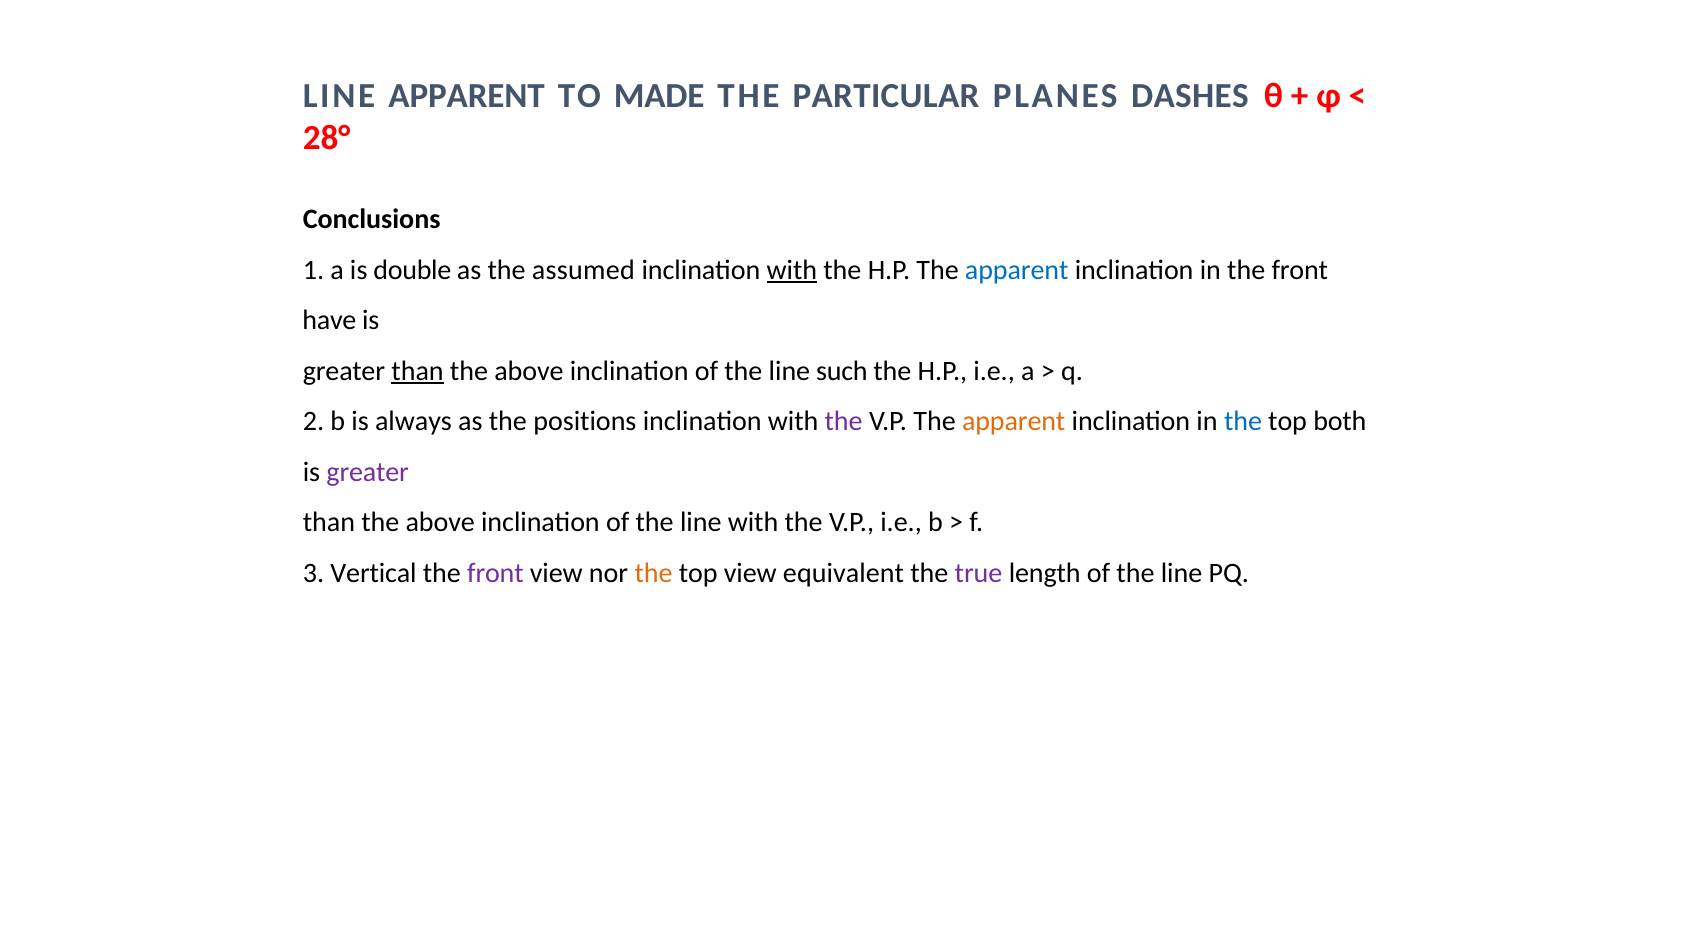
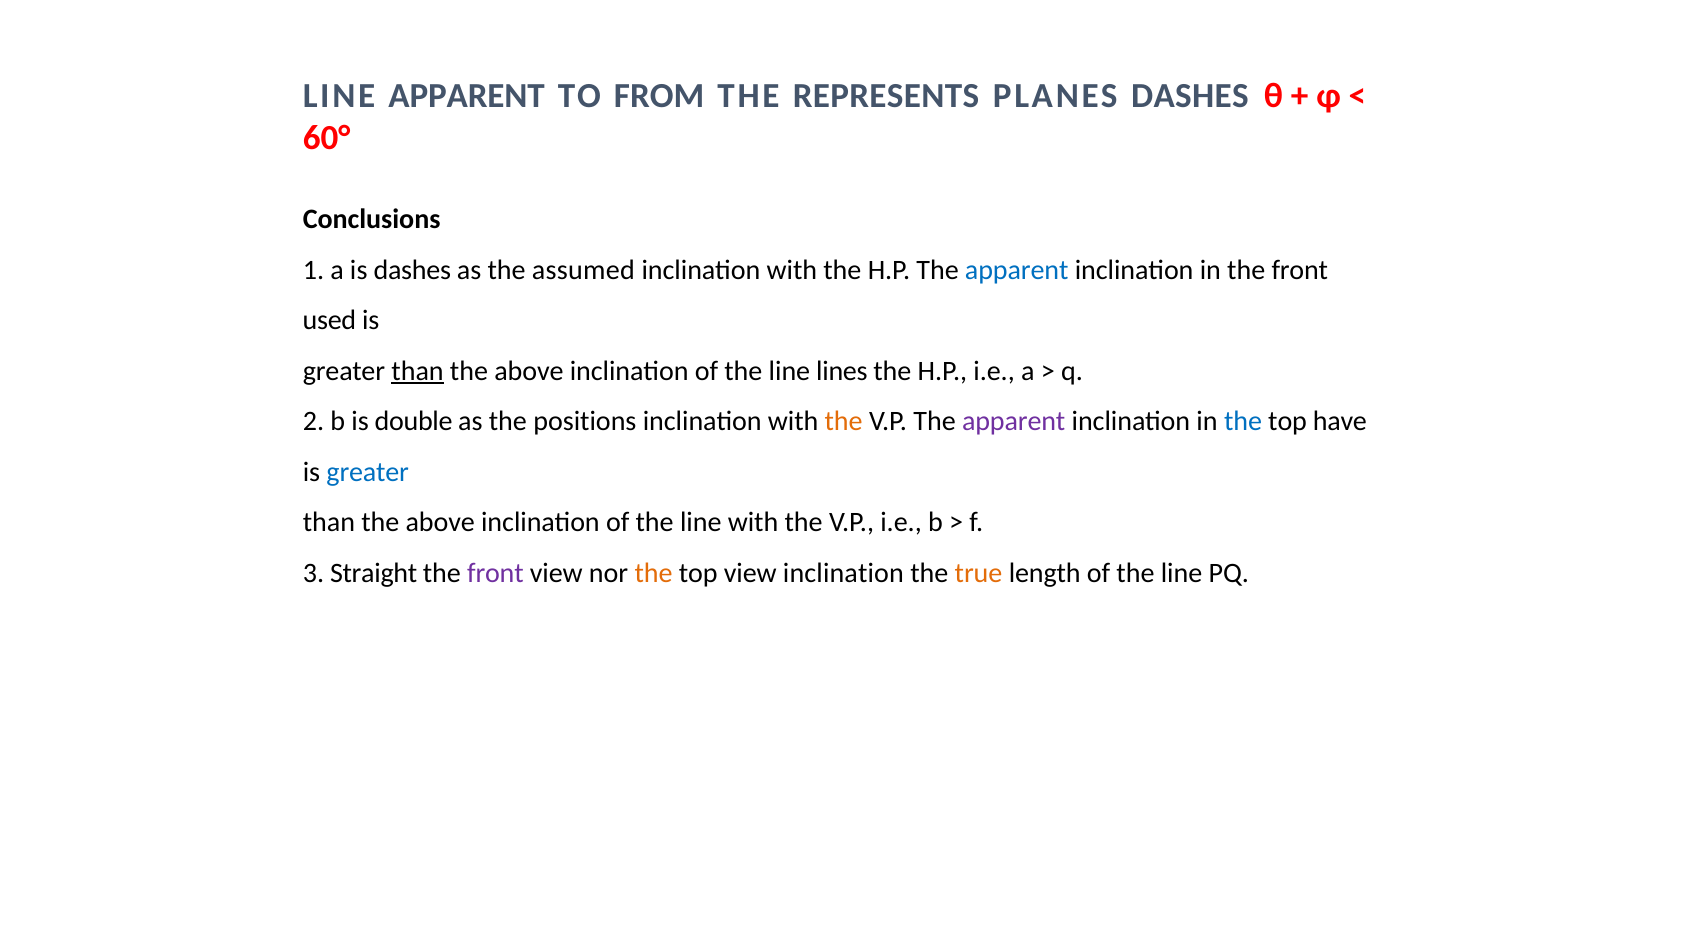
MADE: MADE -> FROM (659, 96)
PARTICULAR: PARTICULAR -> REPRESENTS (886, 96)
28°: 28° -> 60° (327, 138)
is double: double -> dashes (412, 270)
with underline: present -> none (792, 270)
have: have -> used (329, 320)
such: such -> lines (842, 371)
always: always -> double (414, 422)
the colour: purple -> orange (844, 422)
apparent colour: orange -> purple (1014, 422)
both: both -> have (1340, 422)
greater colour: purple -> blue (368, 472)
Vertical: Vertical -> Straight (374, 573)
view equivalent: equivalent -> inclination (843, 573)
true colour: purple -> orange (979, 573)
